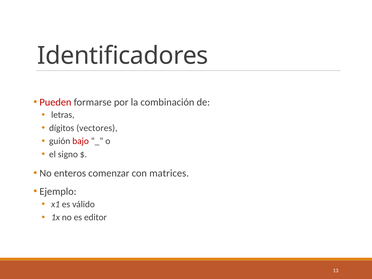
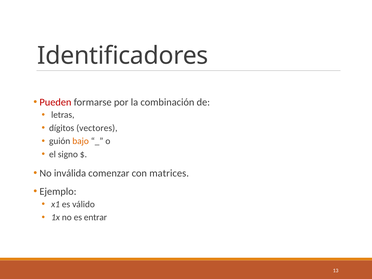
bajo colour: red -> orange (81, 141)
enteros: enteros -> inválida (70, 173)
editor: editor -> entrar (95, 217)
